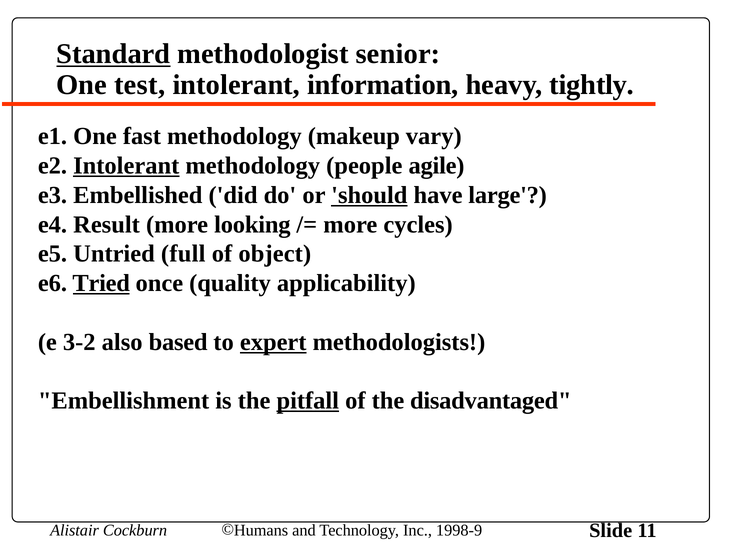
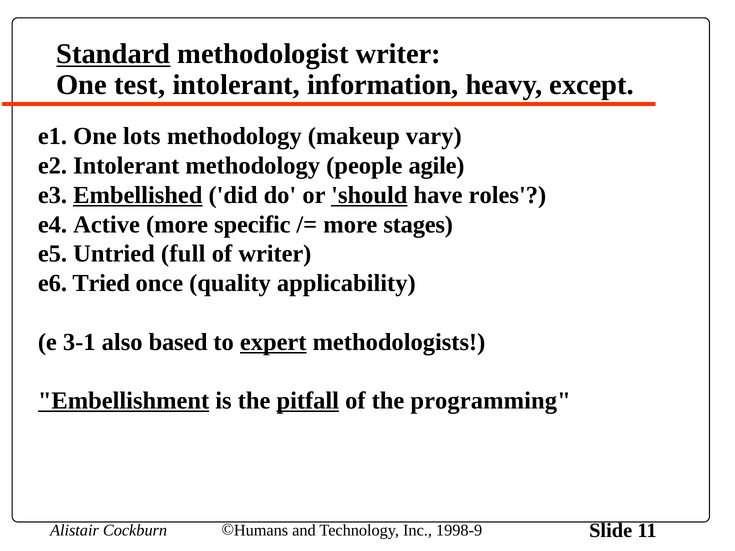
methodologist senior: senior -> writer (398, 54)
tightly: tightly -> except (592, 85)
fast: fast -> lots (142, 136)
Intolerant underline: present -> none (126, 166)
Embellished underline: none -> present (138, 195)
large: large -> roles (507, 195)
Result: Result -> Active (107, 225)
looking: looking -> specific (252, 225)
cycles: cycles -> stages (418, 225)
of object: object -> writer (275, 254)
Tried underline: present -> none (101, 283)
3-2: 3-2 -> 3-1 (79, 342)
Embellishment underline: none -> present (124, 401)
disadvantaged: disadvantaged -> programming (491, 401)
